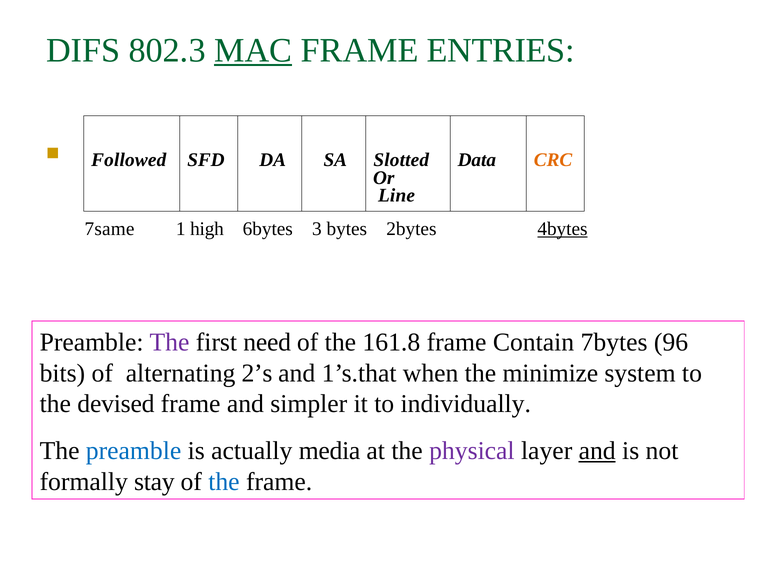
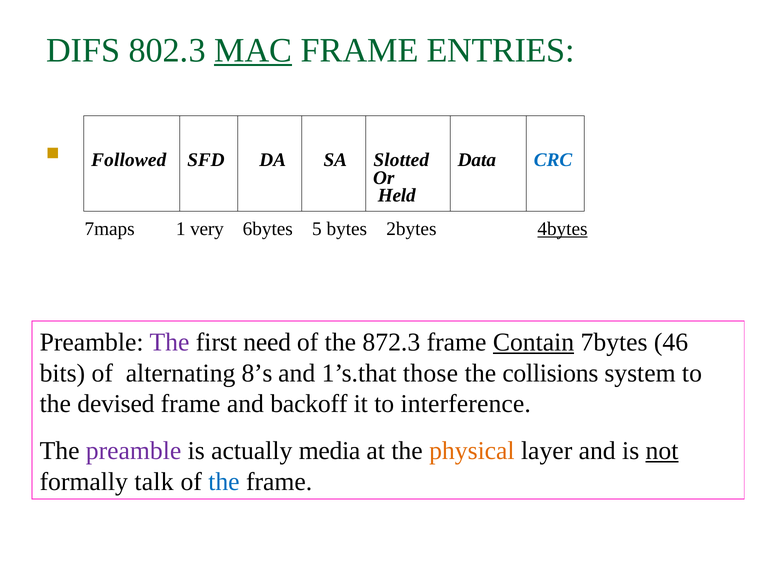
CRC colour: orange -> blue (553, 160)
Line: Line -> Held (397, 195)
7same: 7same -> 7maps (110, 229)
high: high -> very (207, 229)
3: 3 -> 5 (317, 229)
161.8: 161.8 -> 872.3 (391, 342)
Contain underline: none -> present (534, 342)
96: 96 -> 46 (671, 342)
2’s: 2’s -> 8’s (257, 373)
when: when -> those (431, 373)
minimize: minimize -> collisions (550, 373)
simpler: simpler -> backoff (309, 404)
individually: individually -> interference (466, 404)
preamble colour: blue -> purple (134, 450)
physical colour: purple -> orange (472, 450)
and underline: present -> none (597, 450)
not underline: none -> present (662, 450)
stay: stay -> talk (154, 481)
